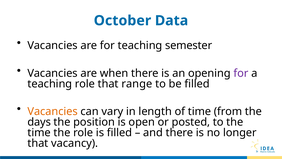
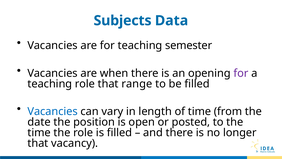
October: October -> Subjects (123, 21)
Vacancies colour: orange -> blue (53, 111)
days: days -> date (39, 122)
